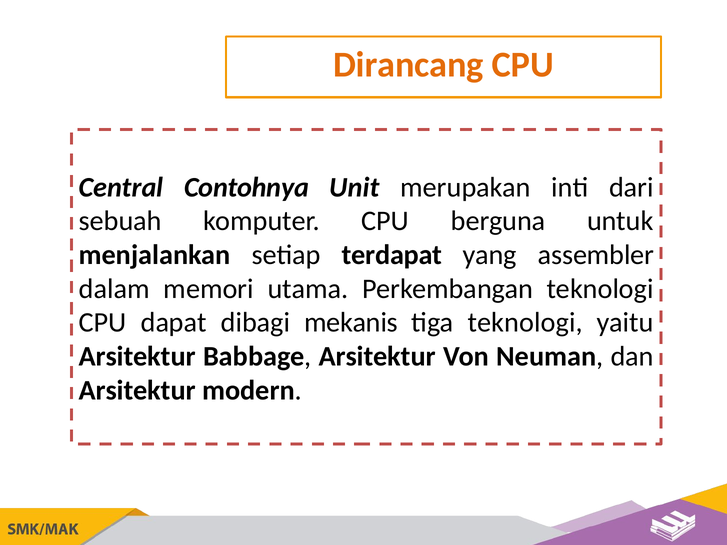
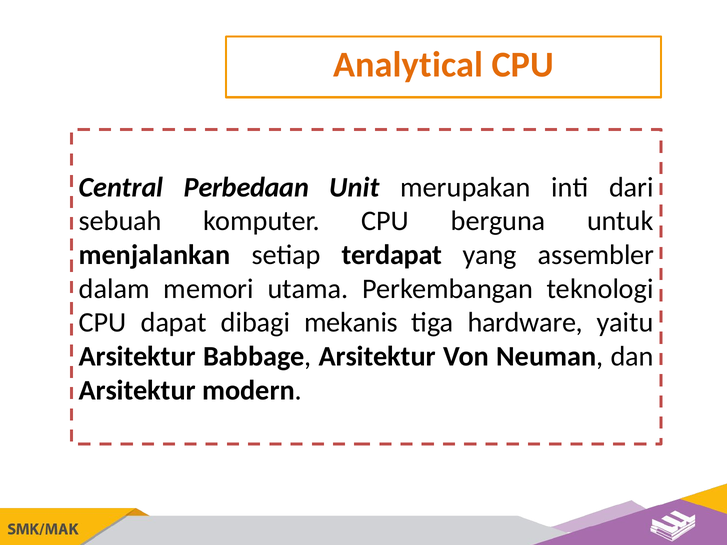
Dirancang: Dirancang -> Analytical (408, 65)
Contohnya: Contohnya -> Perbedaan (246, 187)
tiga teknologi: teknologi -> hardware (525, 323)
